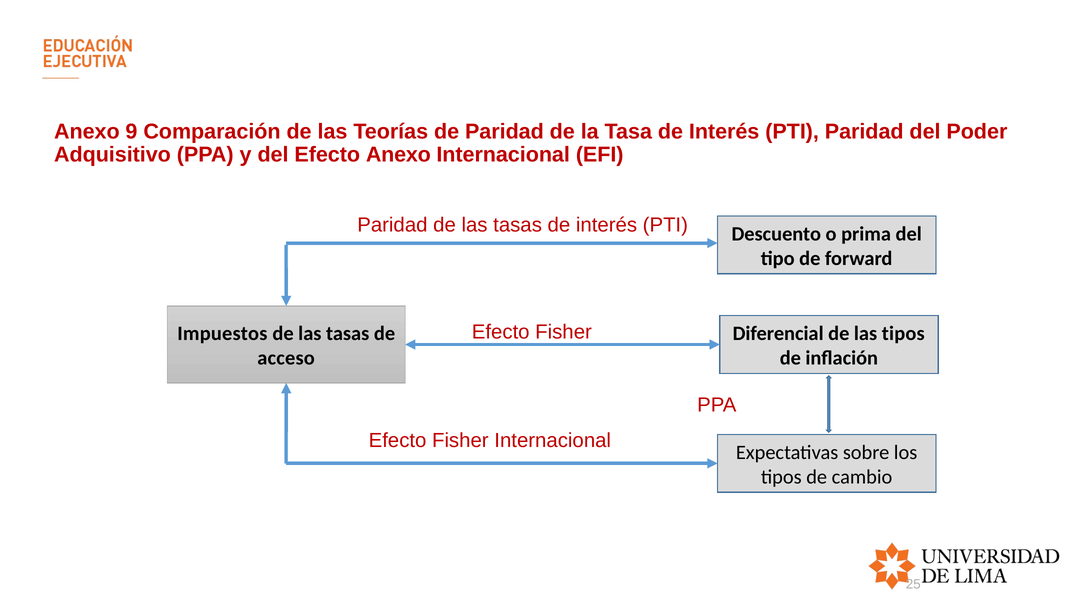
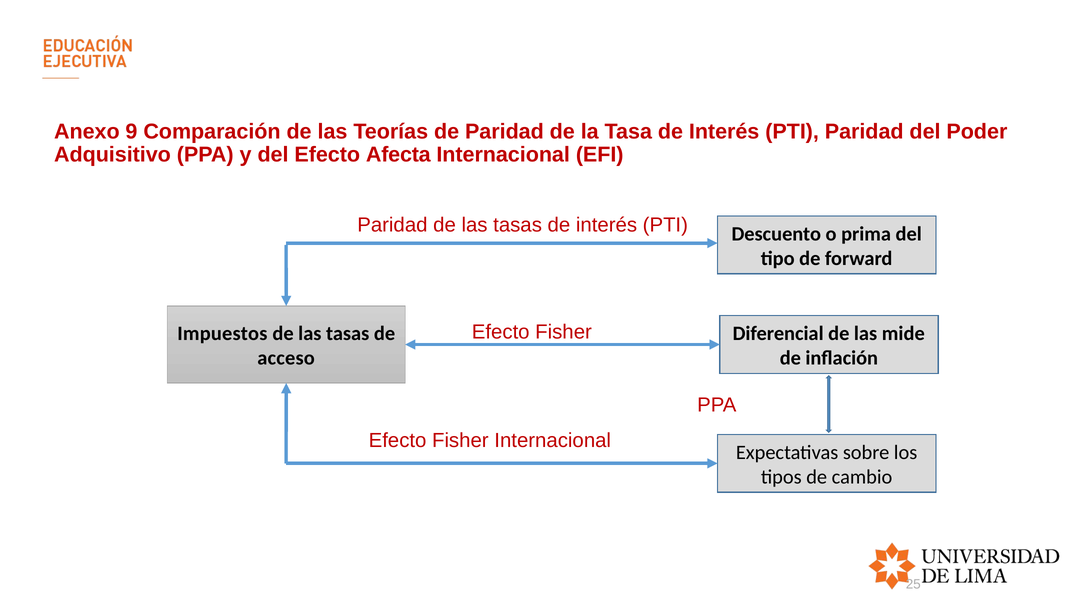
Efecto Anexo: Anexo -> Afecta (398, 155)
las tipos: tipos -> mide (903, 334)
